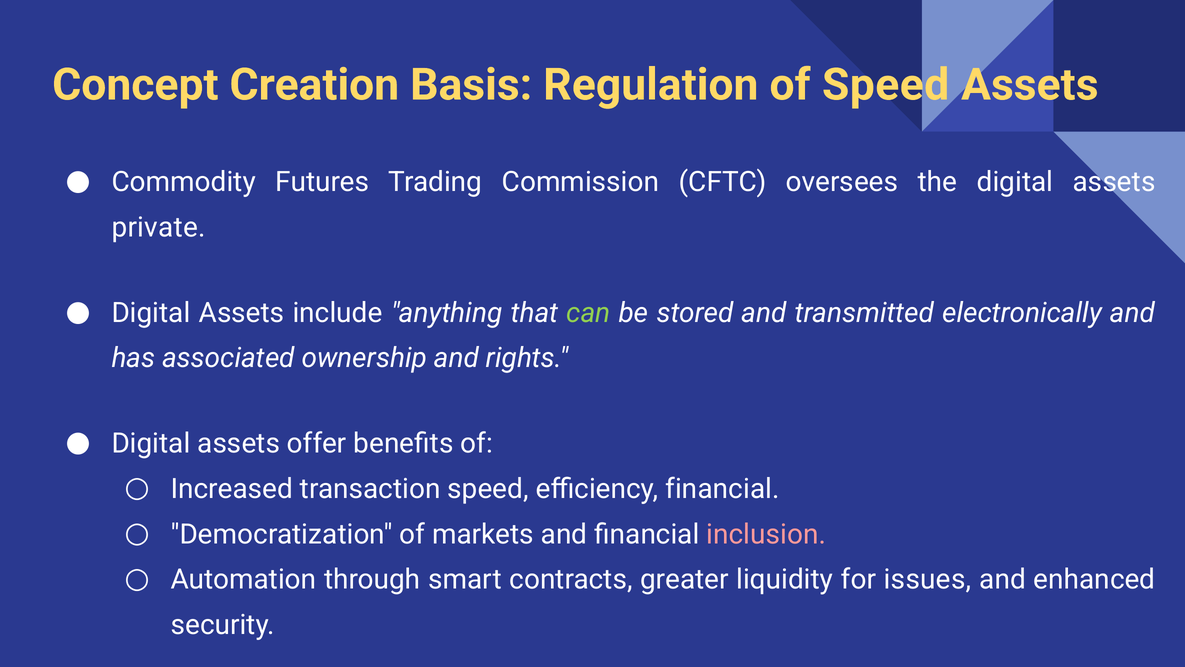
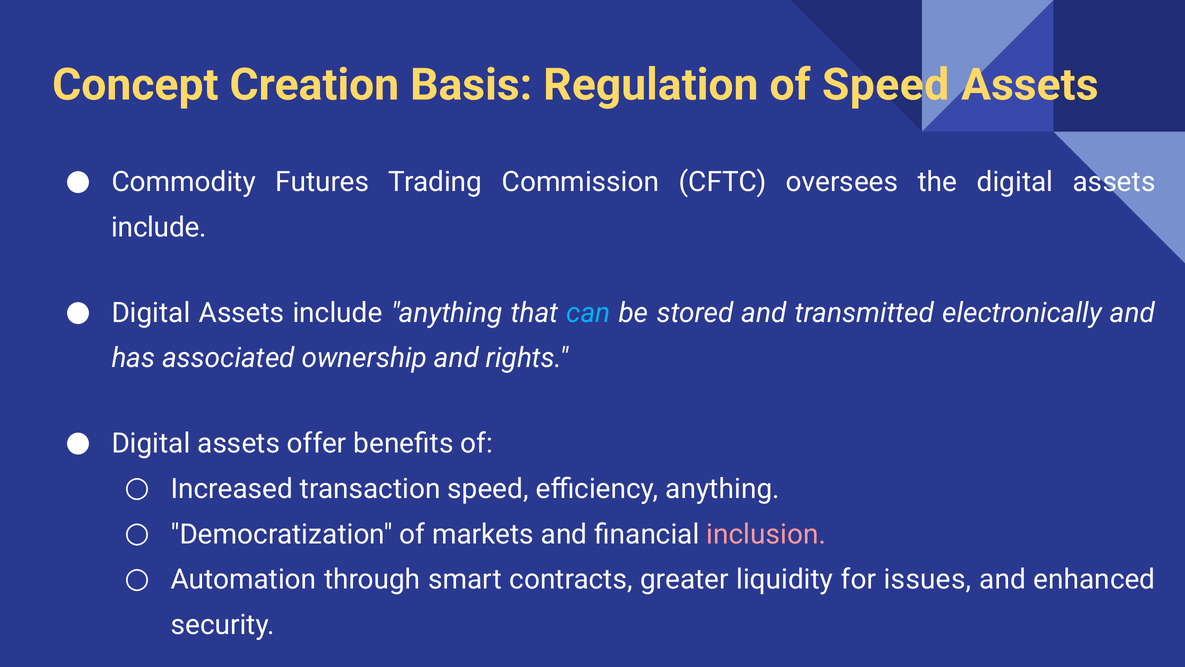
private: private -> include (159, 227)
can colour: light green -> light blue (588, 313)
efficiency financial: financial -> anything (723, 489)
